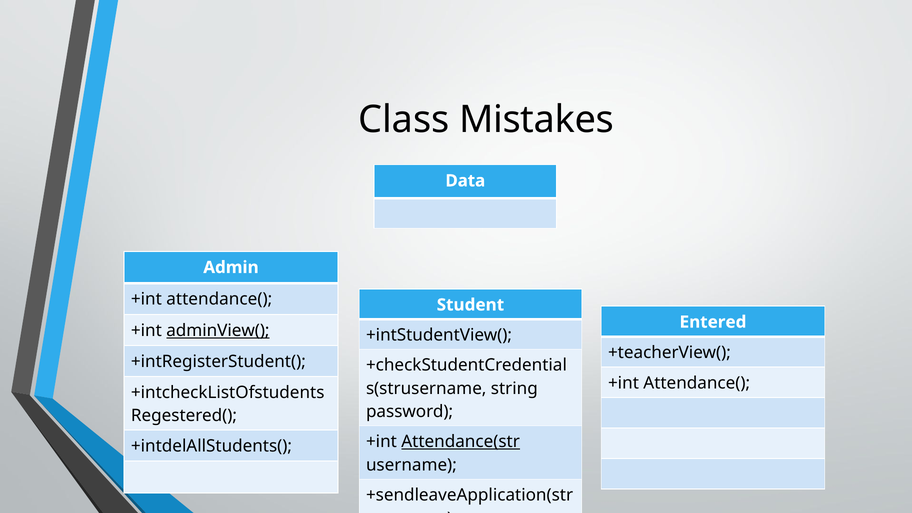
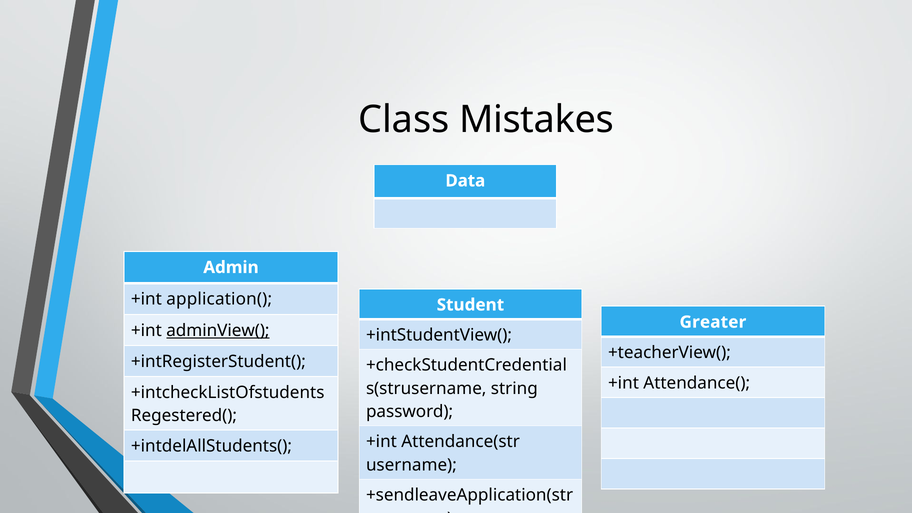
attendance(: attendance( -> application( (219, 299)
Entered: Entered -> Greater (713, 322)
Attendance(str underline: present -> none (461, 442)
